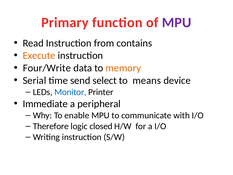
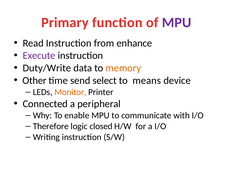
contains: contains -> enhance (134, 43)
Execute colour: orange -> purple (39, 55)
Four/Write: Four/Write -> Duty/Write (47, 68)
Serial: Serial -> Other (35, 80)
Monitor colour: blue -> orange (70, 92)
Immediate: Immediate -> Connected (45, 104)
